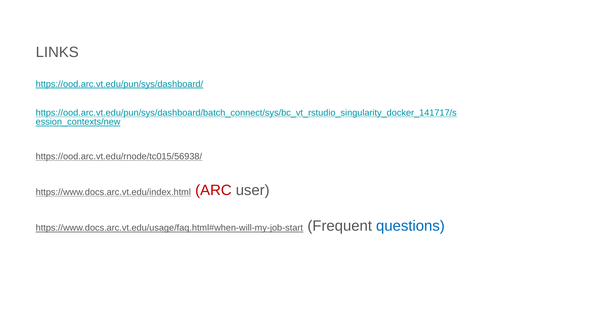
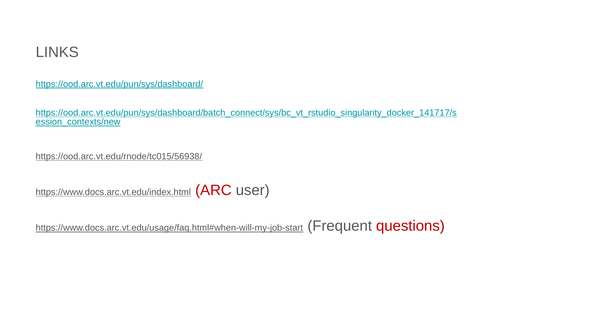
questions colour: blue -> red (410, 226)
